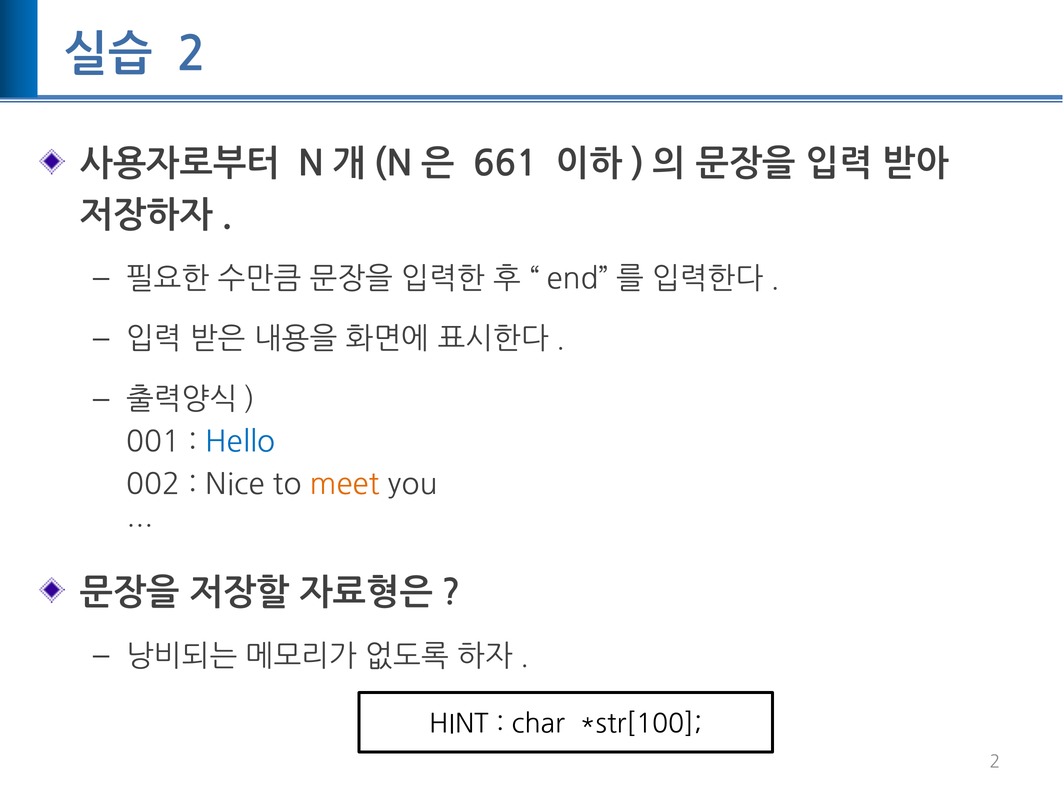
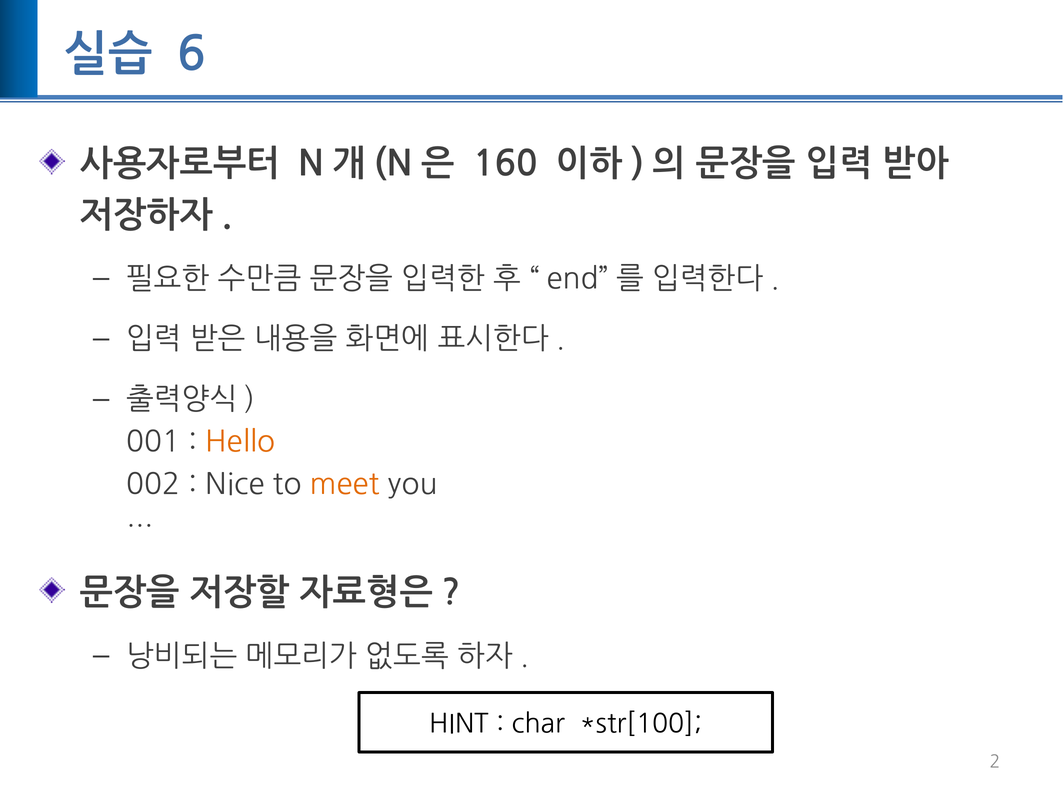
2: 2 -> 6 (192, 55)
661: 661 -> 160 (505, 164)
Hello colour: blue -> orange (240, 442)
